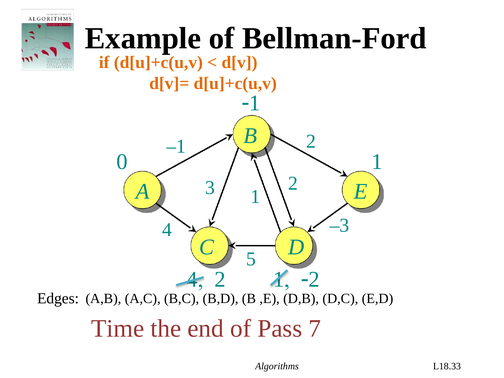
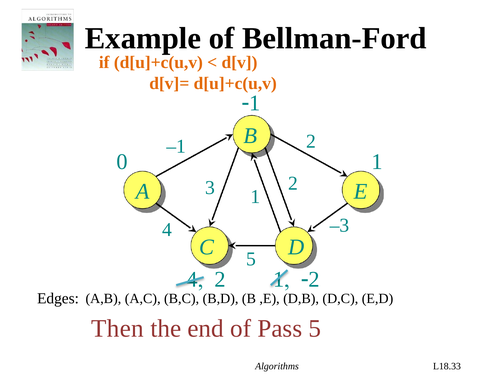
Time: Time -> Then (117, 329)
Pass 7: 7 -> 5 (315, 329)
